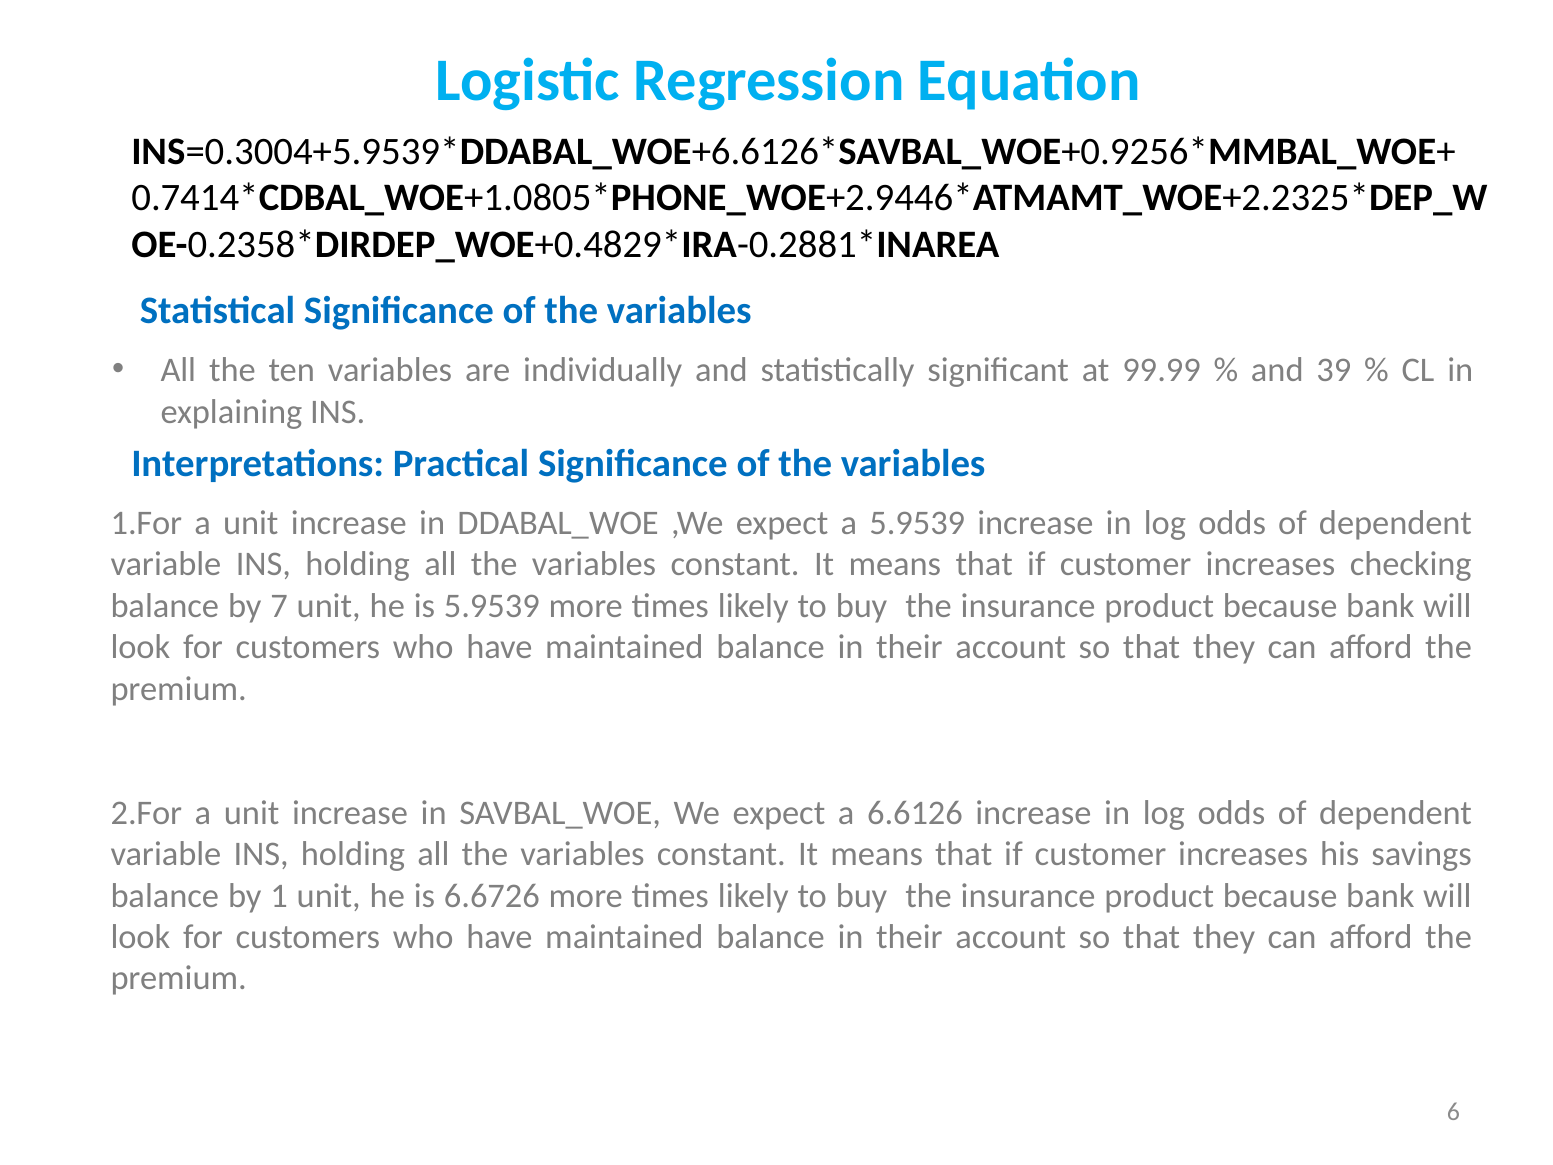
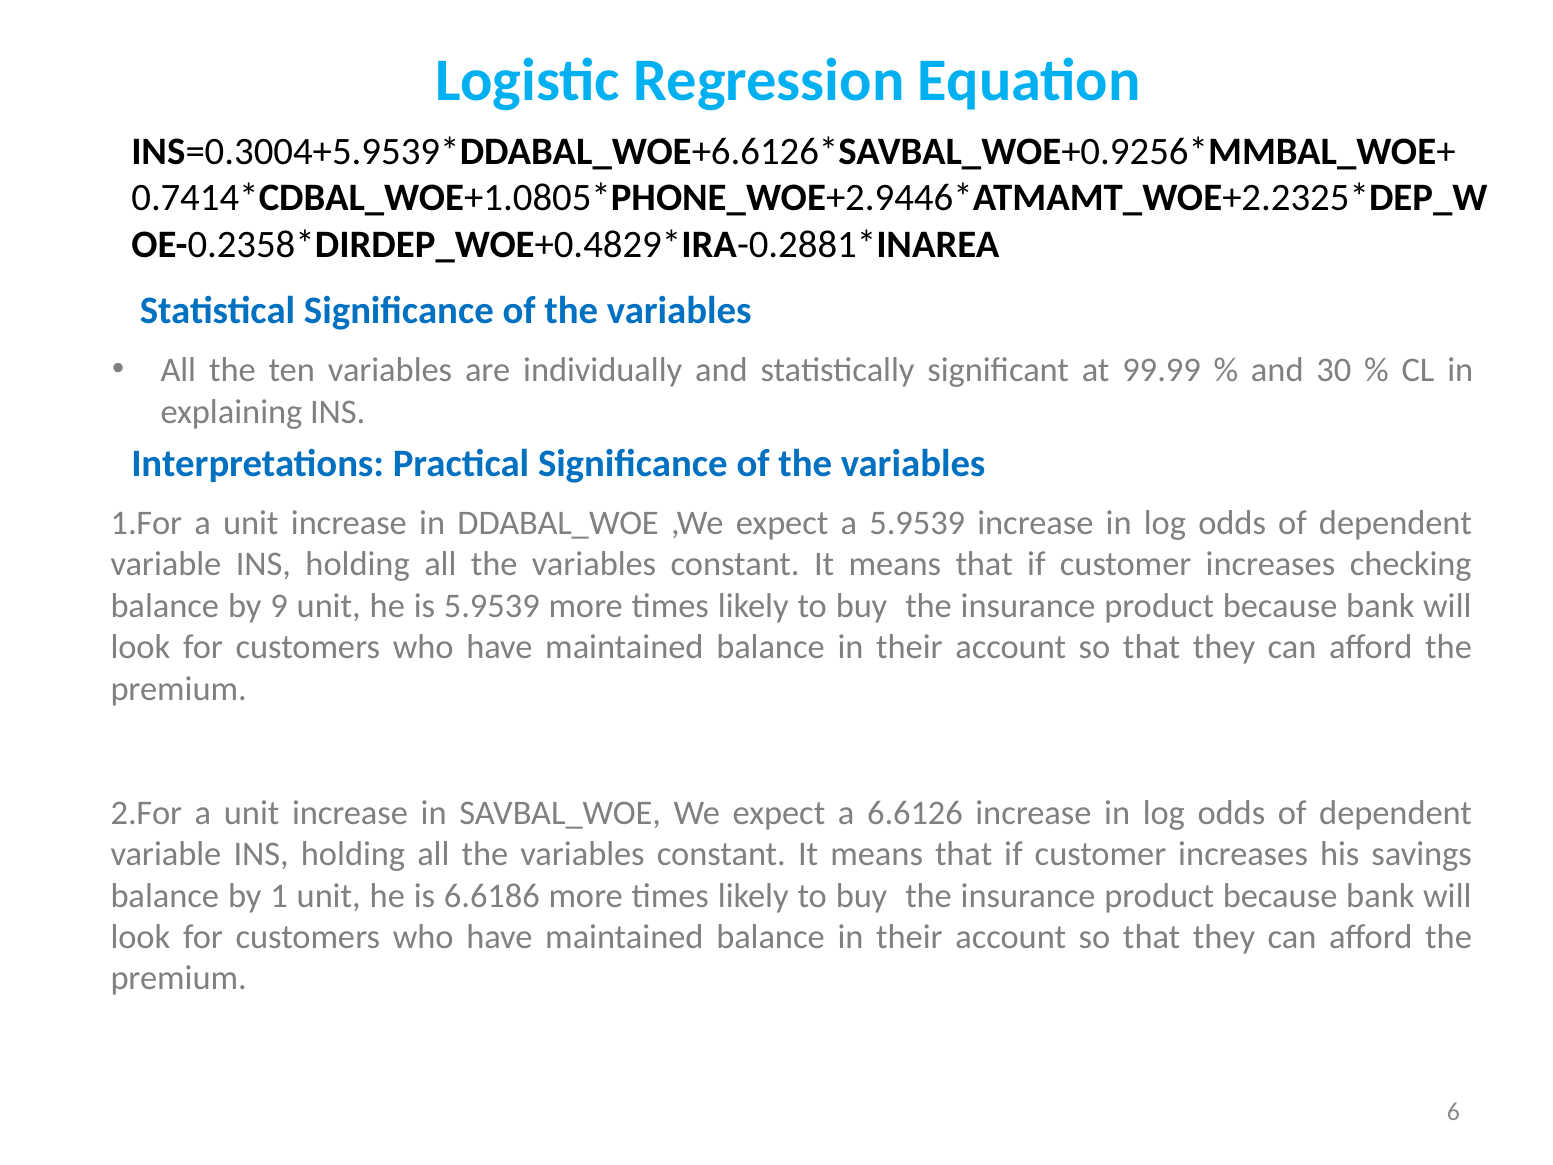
39: 39 -> 30 (1334, 370)
7: 7 -> 9 (279, 606)
6.6726: 6.6726 -> 6.6186 (492, 896)
